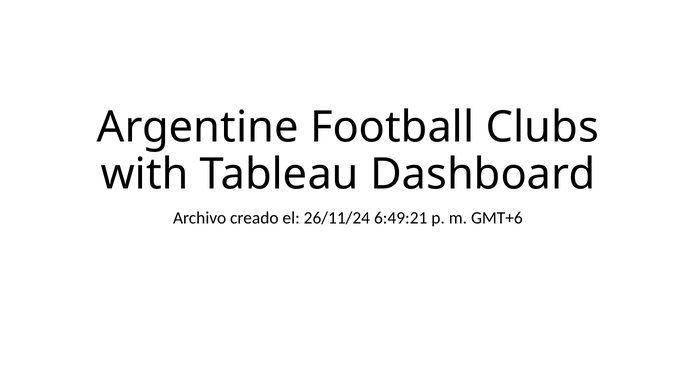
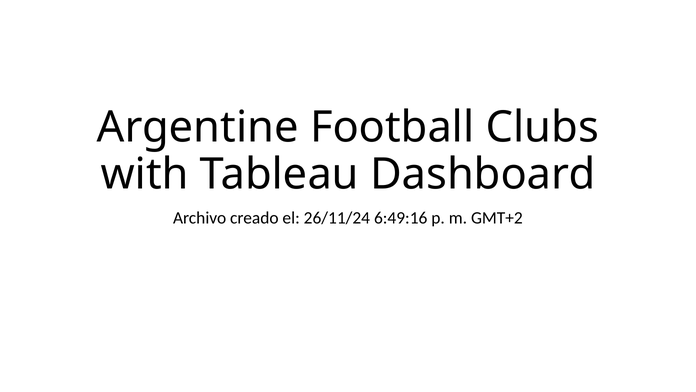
6:49:21: 6:49:21 -> 6:49:16 (401, 218)
GMT+6: GMT+6 -> GMT+2 (497, 218)
